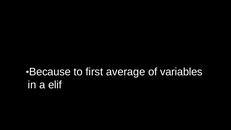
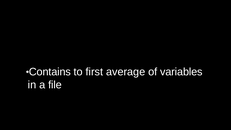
Because: Because -> Contains (50, 72)
elif: elif -> file (55, 85)
